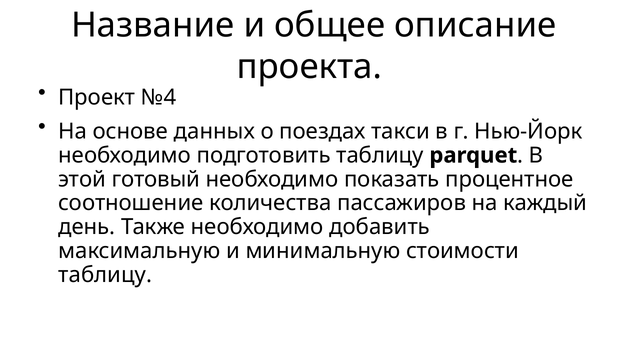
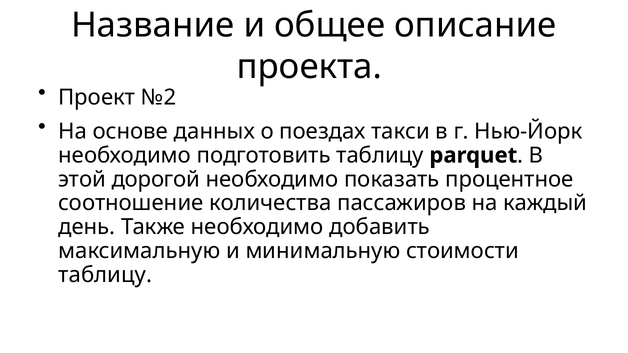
№4: №4 -> №2 (159, 97)
готовый: готовый -> дорогой (156, 179)
